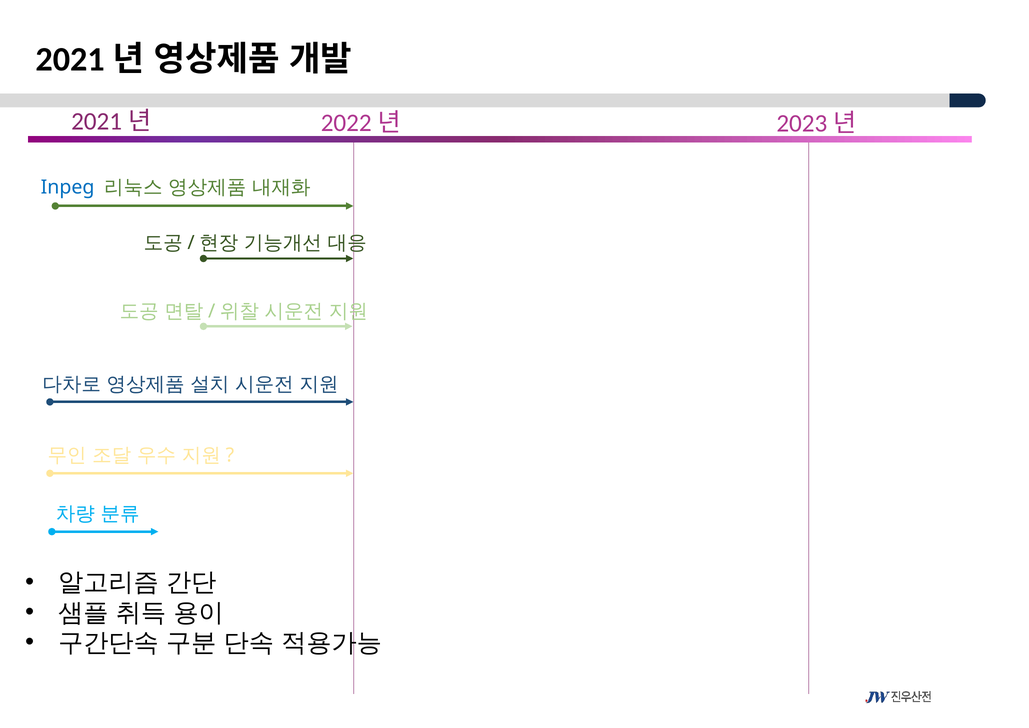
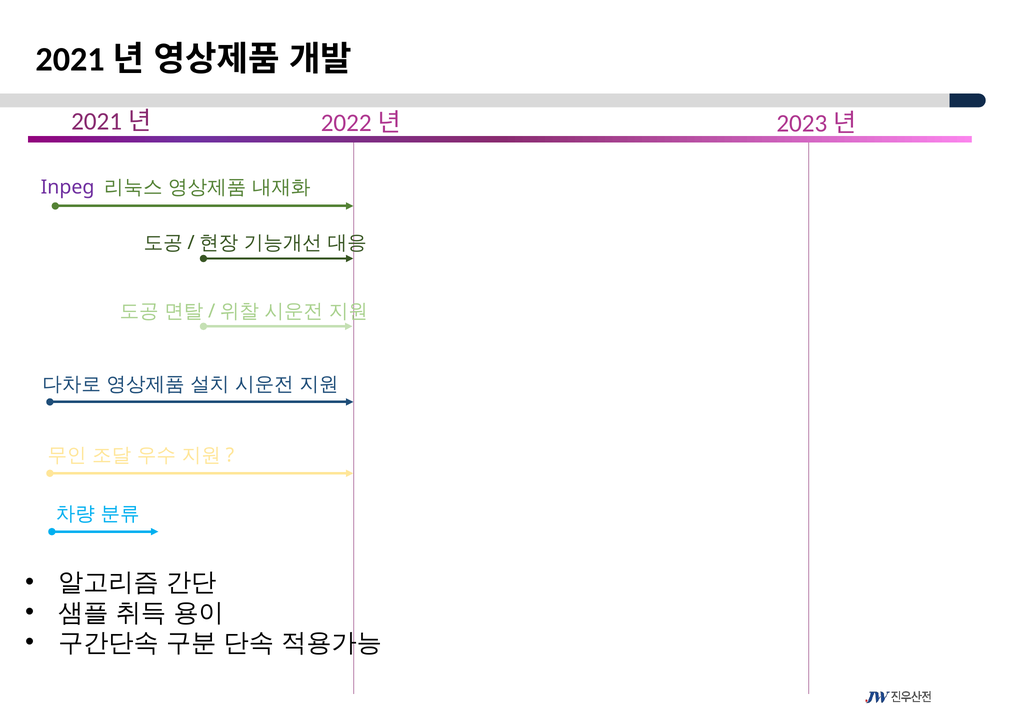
Inpeg colour: blue -> purple (68, 187)
